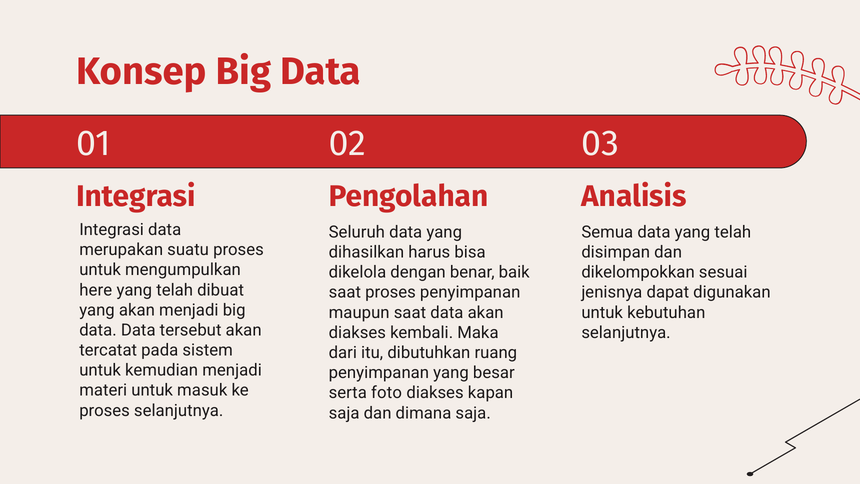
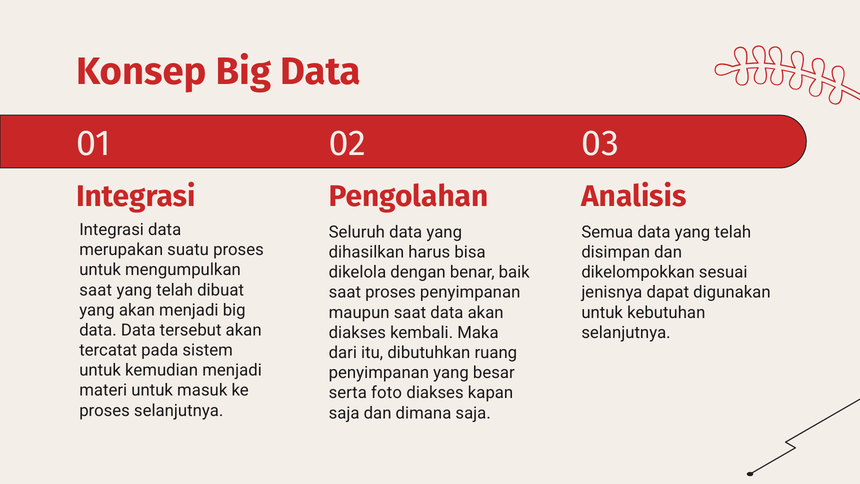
here: here -> saat (96, 290)
